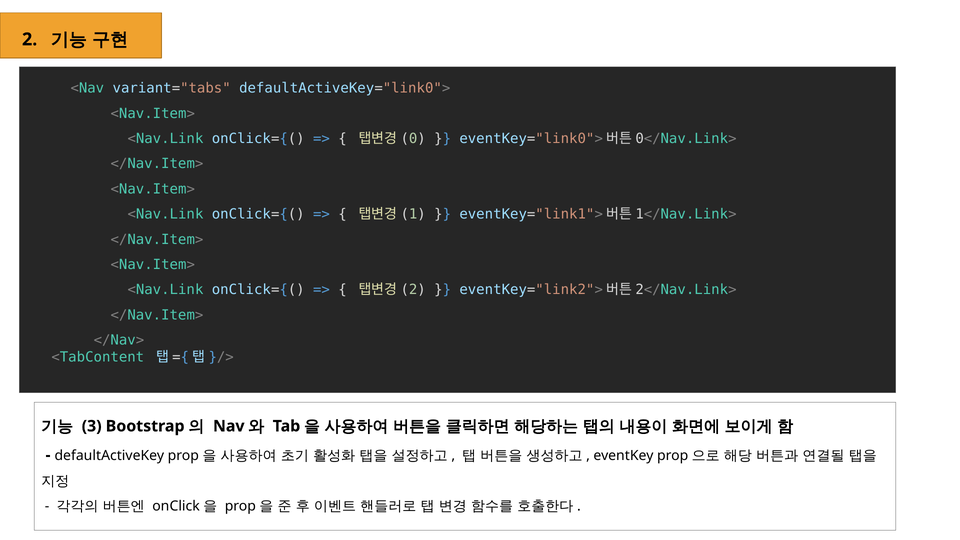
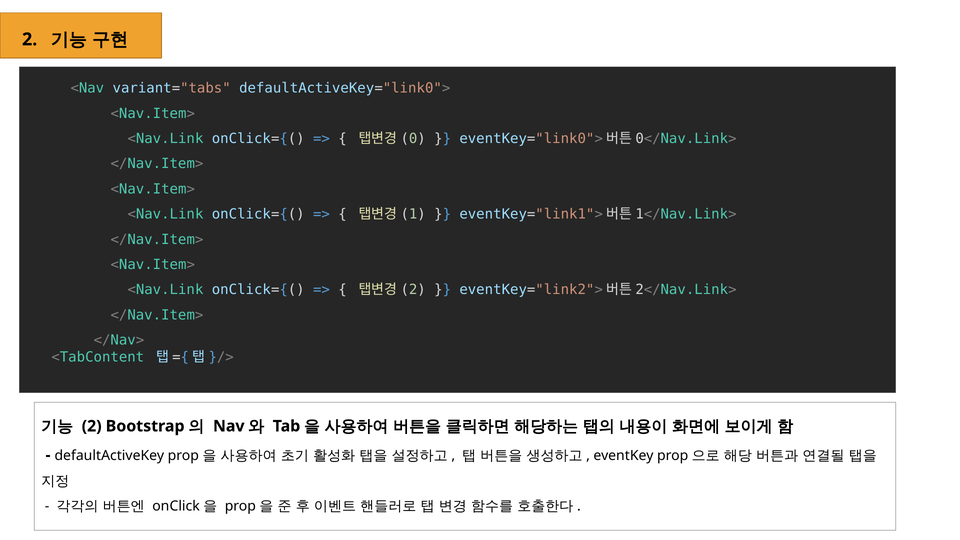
3: 3 -> 2 (92, 426)
